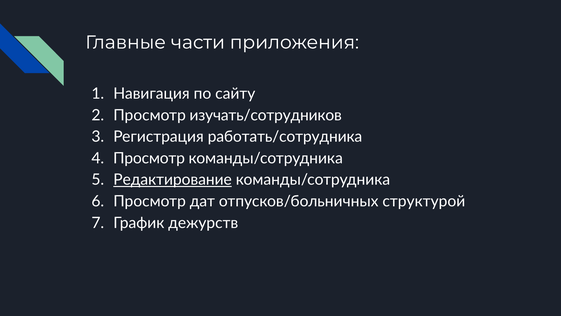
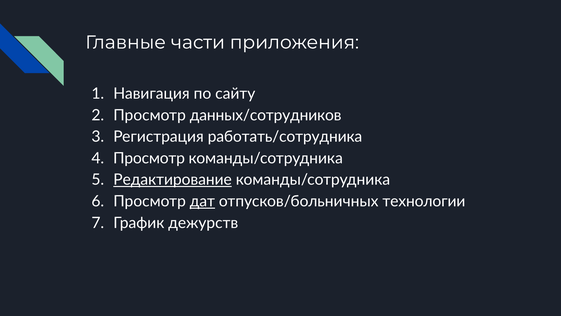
изучать/сотрудников: изучать/сотрудников -> данных/сотрудников (266, 115)
дат underline: none -> present (202, 201)
структурой: структурой -> технологии (424, 201)
